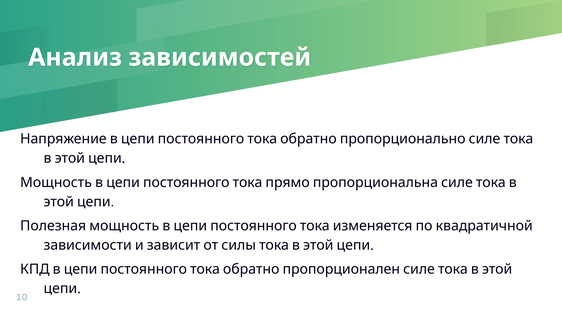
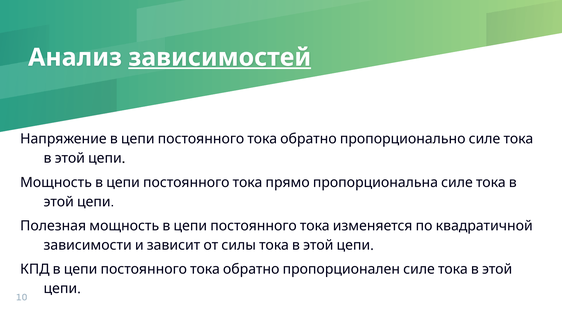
зависимостей underline: none -> present (220, 57)
